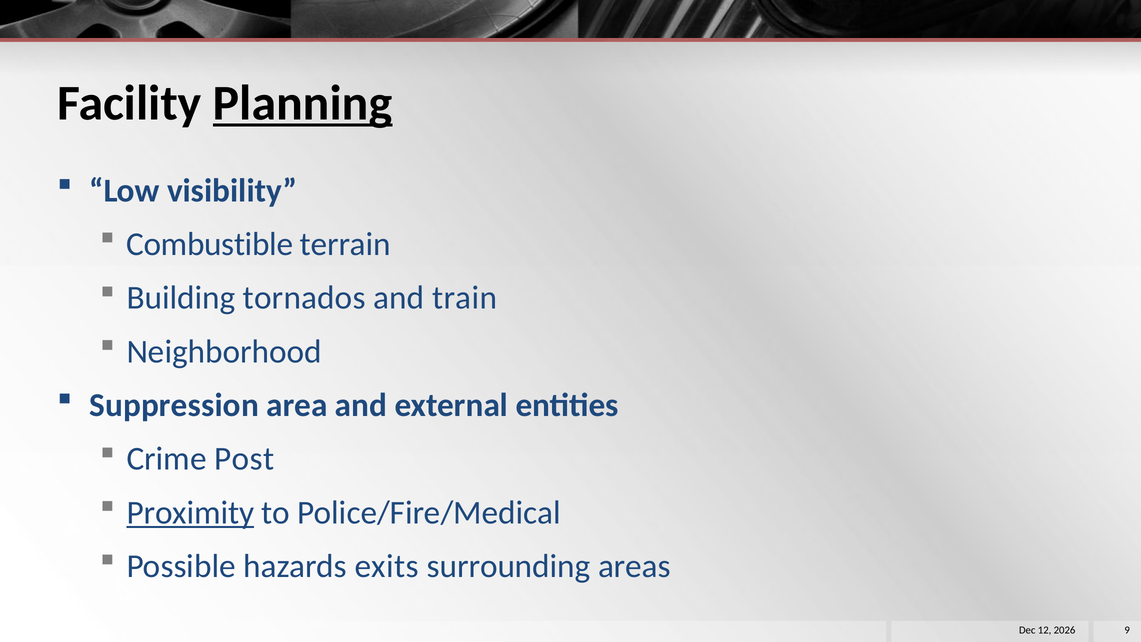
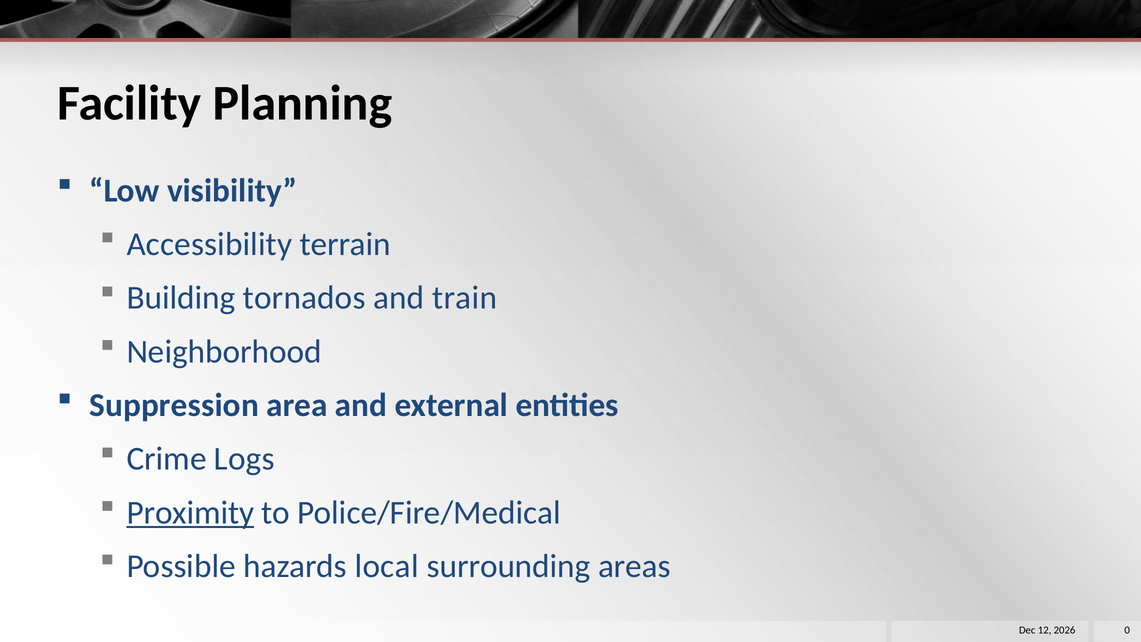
Planning underline: present -> none (303, 103)
Combustible: Combustible -> Accessibility (209, 244)
Post: Post -> Logs (244, 459)
exits: exits -> local (387, 566)
9: 9 -> 0 (1127, 630)
